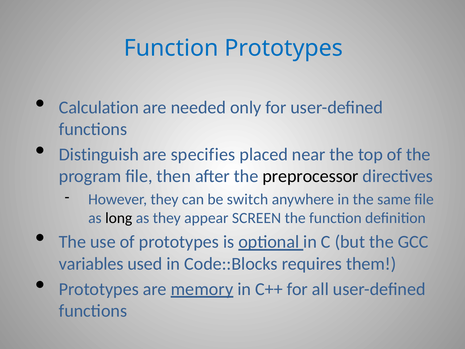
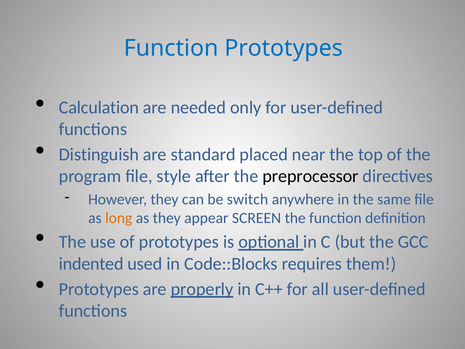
specifies: specifies -> standard (203, 154)
then: then -> style (174, 176)
long colour: black -> orange (119, 218)
variables: variables -> indented (91, 264)
memory: memory -> properly (202, 289)
